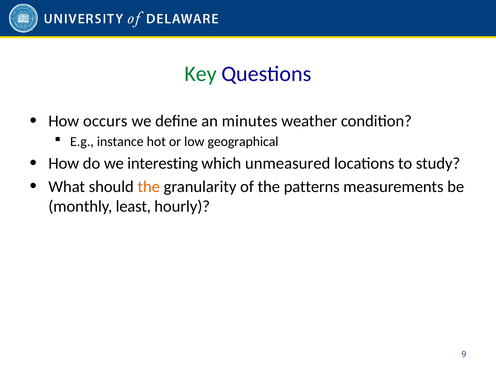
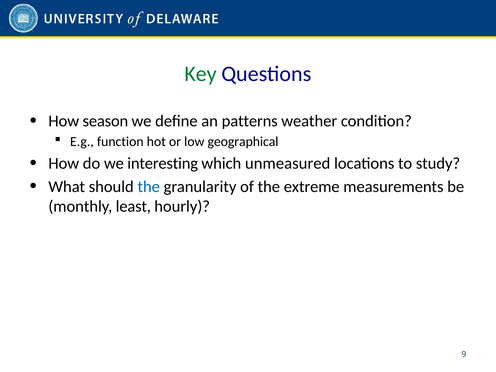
occurs: occurs -> season (105, 121)
minutes: minutes -> patterns (250, 121)
instance: instance -> function (120, 142)
the colour: orange -> blue (149, 187)
patterns: patterns -> extreme (312, 187)
